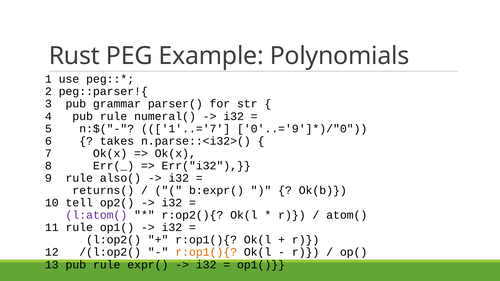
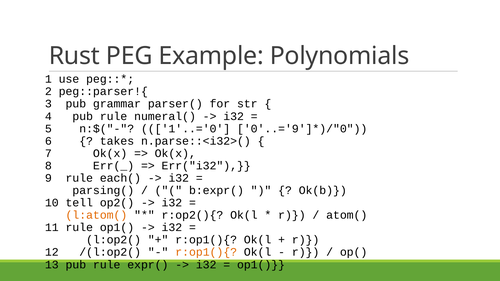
1'..='7: 1'..='7 -> 1'..='0 (186, 129)
also(: also( -> each( (120, 178)
returns(: returns( -> parsing( (103, 191)
l:atom( colour: purple -> orange (96, 215)
